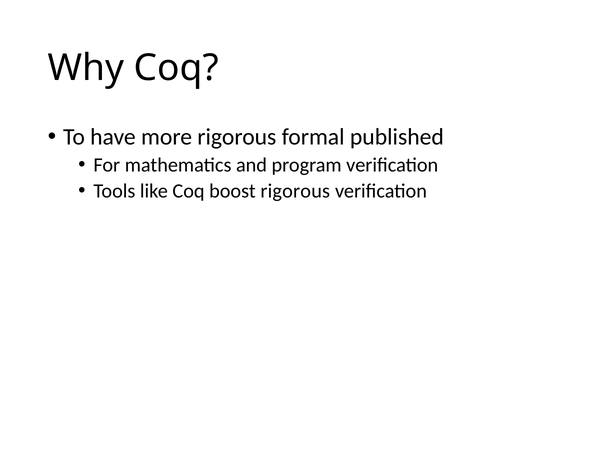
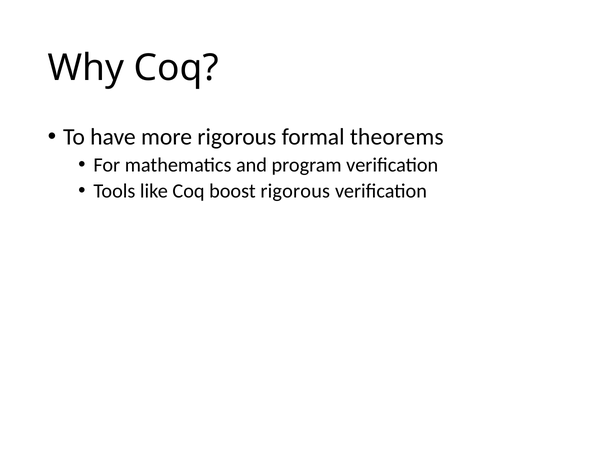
published: published -> theorems (397, 137)
